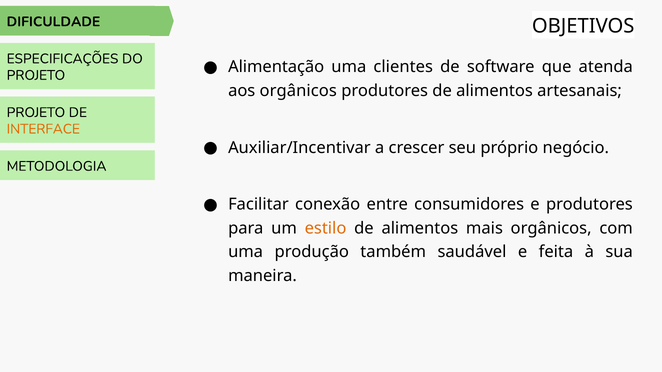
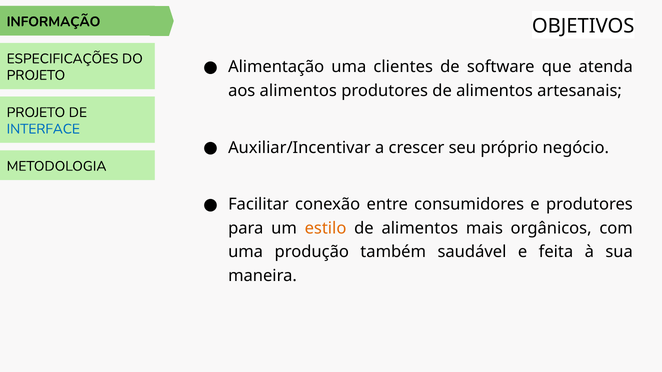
DIFICULDADE: DIFICULDADE -> INFORMAÇÃO (54, 22)
aos orgânicos: orgânicos -> alimentos (298, 91)
INTERFACE colour: orange -> blue (43, 129)
